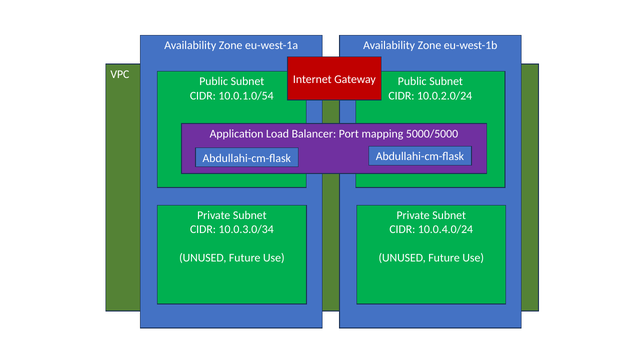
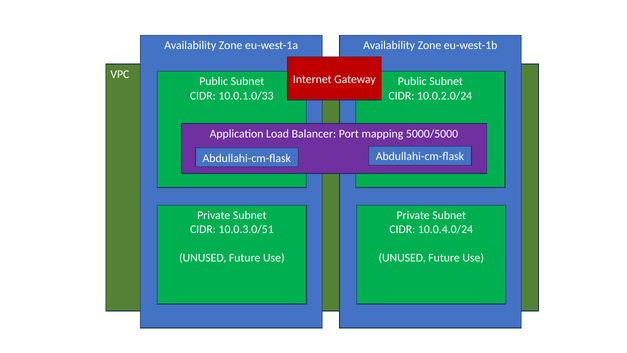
10.0.1.0/54: 10.0.1.0/54 -> 10.0.1.0/33 (246, 96)
10.0.3.0/34: 10.0.3.0/34 -> 10.0.3.0/51 (246, 229)
